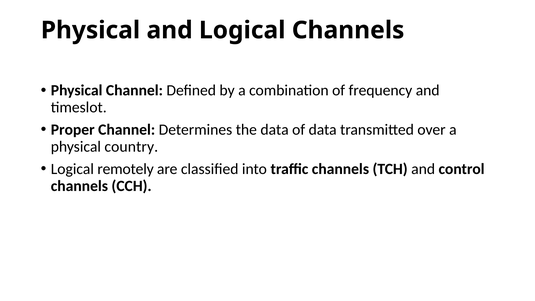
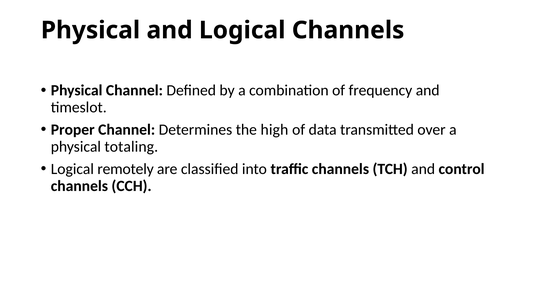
the data: data -> high (274, 130)
country: country -> totaling (131, 147)
